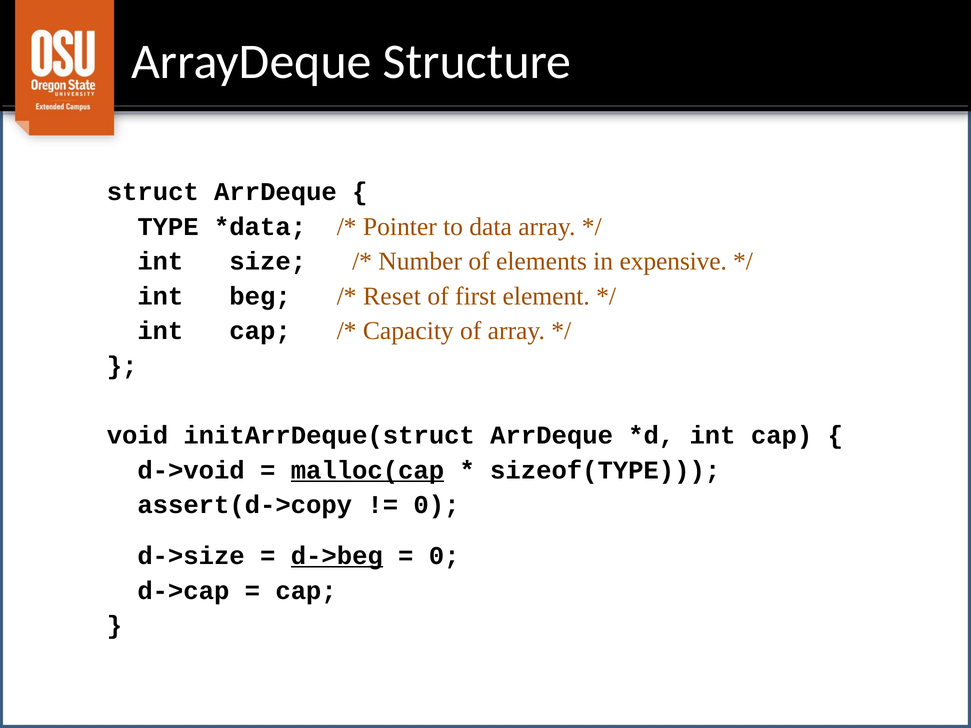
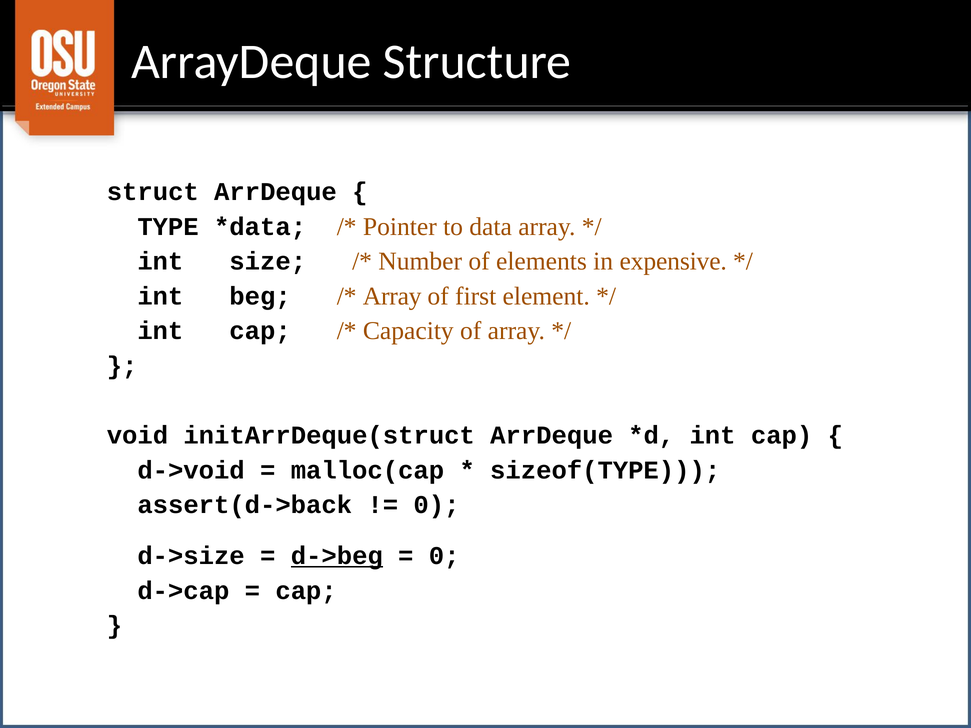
Reset: Reset -> Array (392, 296)
malloc(cap underline: present -> none (367, 470)
assert(d->copy: assert(d->copy -> assert(d->back (245, 505)
